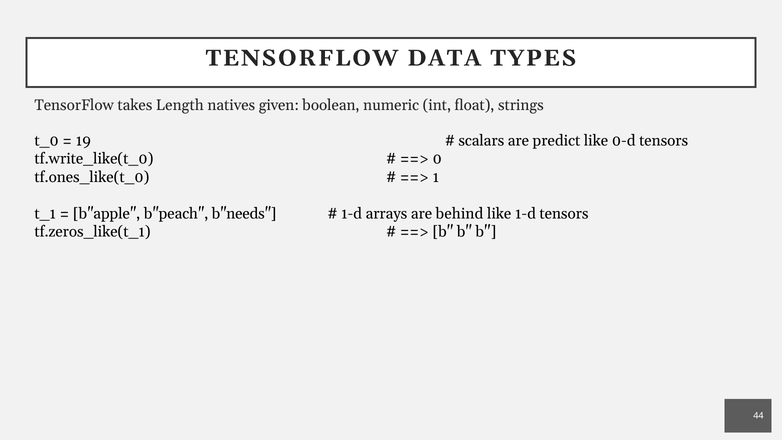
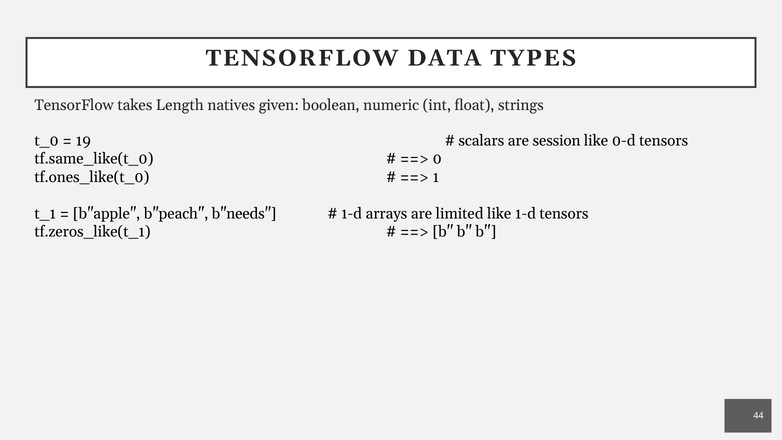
predict: predict -> session (557, 141)
tf.write_like(t_0: tf.write_like(t_0 -> tf.same_like(t_0 (94, 159)
behind: behind -> limited (460, 214)
